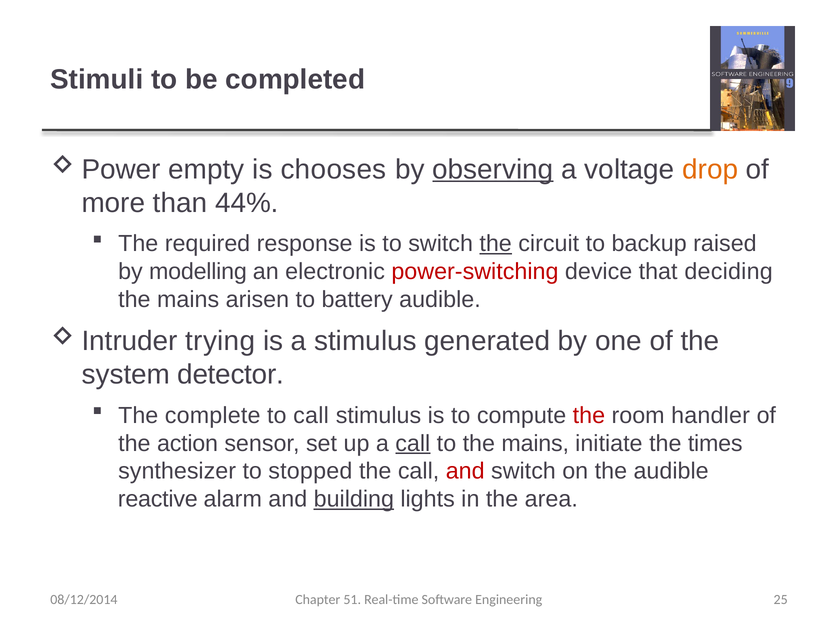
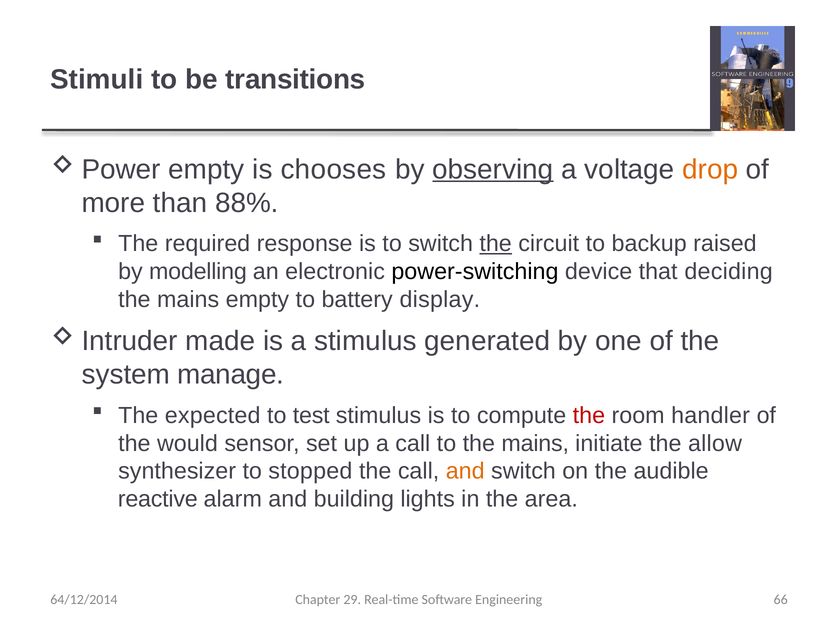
completed: completed -> transitions (295, 79)
44%: 44% -> 88% (247, 203)
power-switching colour: red -> black (475, 272)
mains arisen: arisen -> empty (257, 300)
battery audible: audible -> display (440, 300)
trying: trying -> made (220, 341)
detector: detector -> manage (231, 375)
complete: complete -> expected (213, 416)
to call: call -> test (311, 416)
action: action -> would (187, 444)
call underline: present -> none (413, 444)
times: times -> allow (715, 444)
and colour: red -> orange (465, 472)
building underline: present -> none (354, 500)
51: 51 -> 29 (352, 600)
25: 25 -> 66 (781, 600)
08/12/2014: 08/12/2014 -> 64/12/2014 (84, 600)
